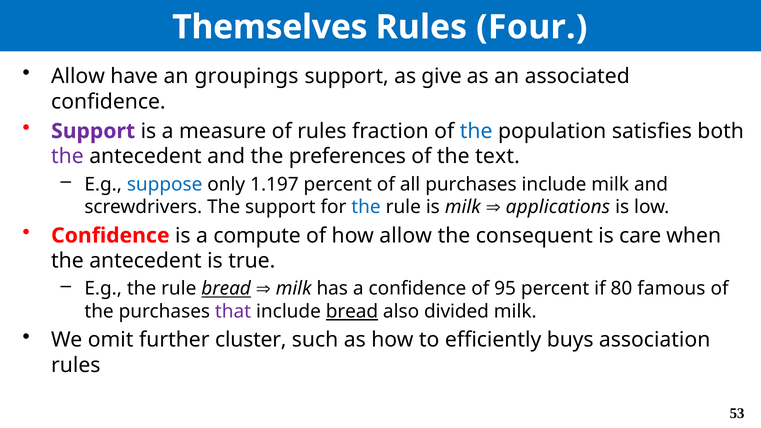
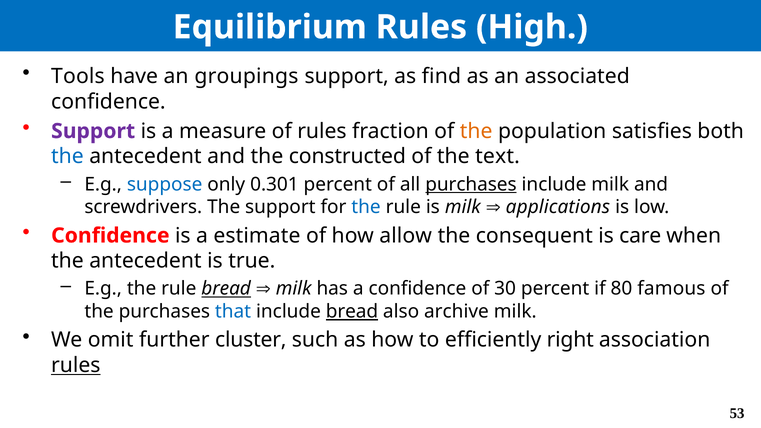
Themselves: Themselves -> Equilibrium (270, 27)
Four: Four -> High (532, 27)
Allow: Allow -> Tools (78, 76)
give: give -> find (441, 76)
the colour: blue -> orange (476, 131)
the colour: purple -> blue (67, 157)
preferences: preferences -> constructed (347, 157)
1.197: 1.197 -> 0.301 (274, 184)
purchases underline: none -> present (471, 184)
compute: compute -> estimate (257, 236)
95: 95 -> 30 (505, 289)
that colour: purple -> blue (233, 312)
divided: divided -> archive (456, 312)
buys: buys -> right (570, 340)
rules underline: none -> present (76, 365)
